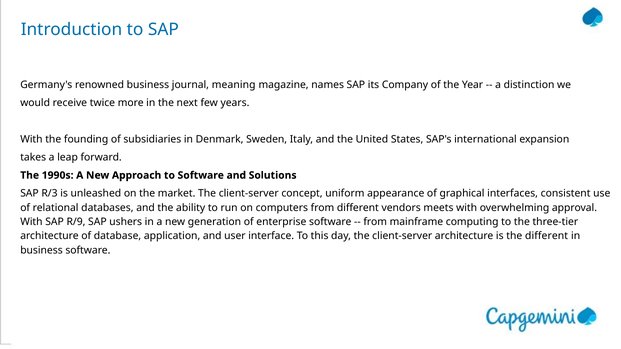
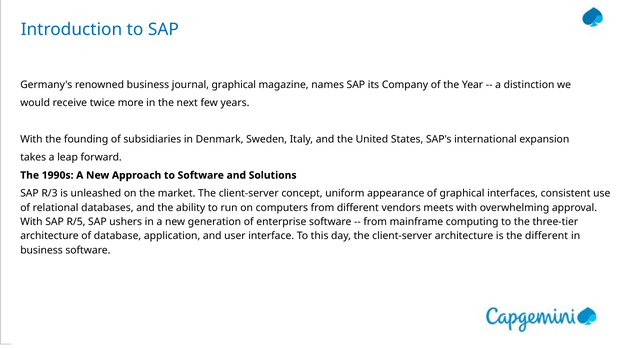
journal meaning: meaning -> graphical (234, 85)
R/9: R/9 -> R/5 (76, 222)
